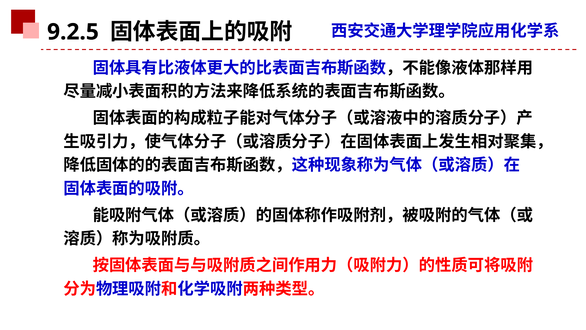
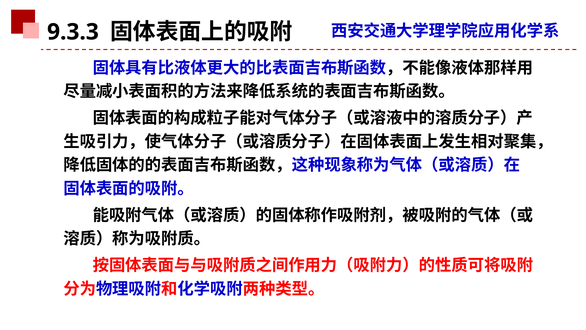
9.2.5: 9.2.5 -> 9.3.3 (73, 32)
